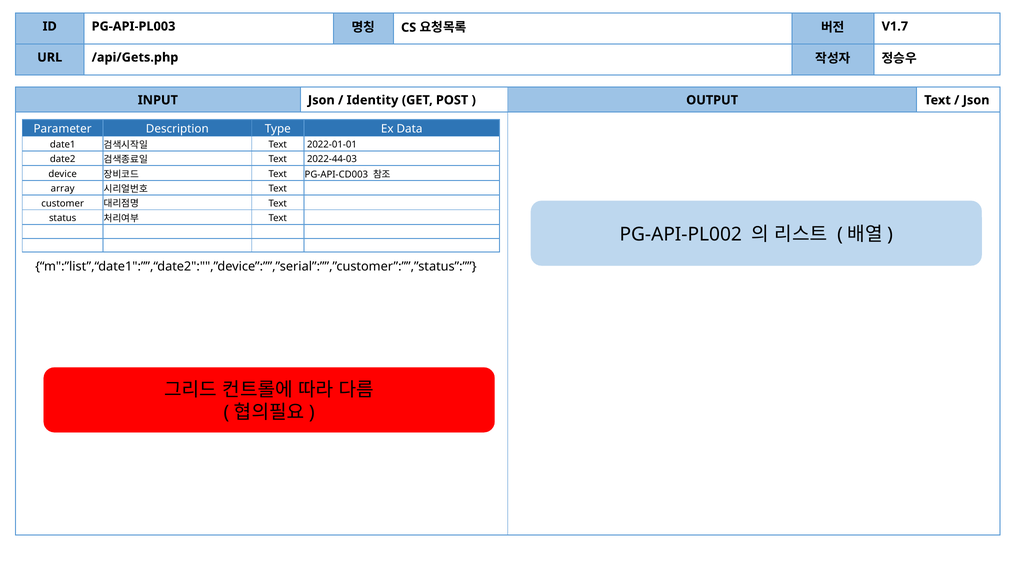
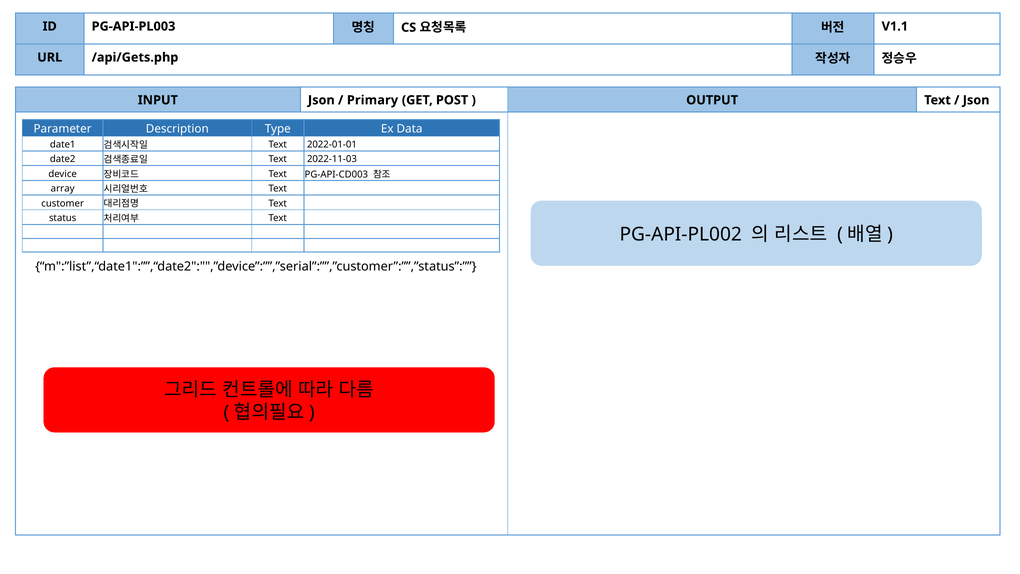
V1.7: V1.7 -> V1.1 (895, 26)
Identity: Identity -> Primary (372, 100)
2022-44-03: 2022-44-03 -> 2022-11-03 (332, 159)
